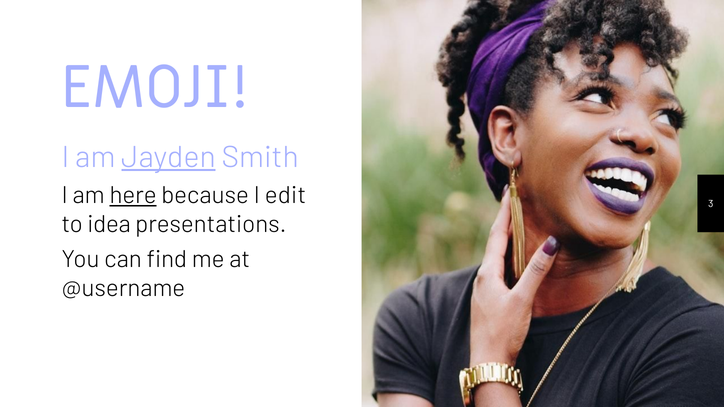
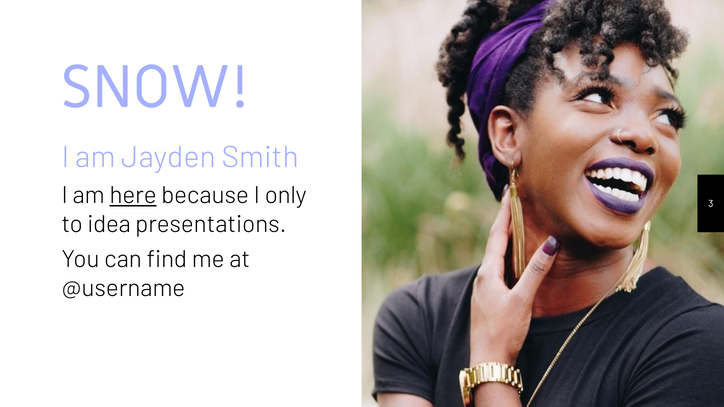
EMOJI: EMOJI -> SNOW (155, 87)
Jayden underline: present -> none (169, 157)
edit: edit -> only (286, 195)
